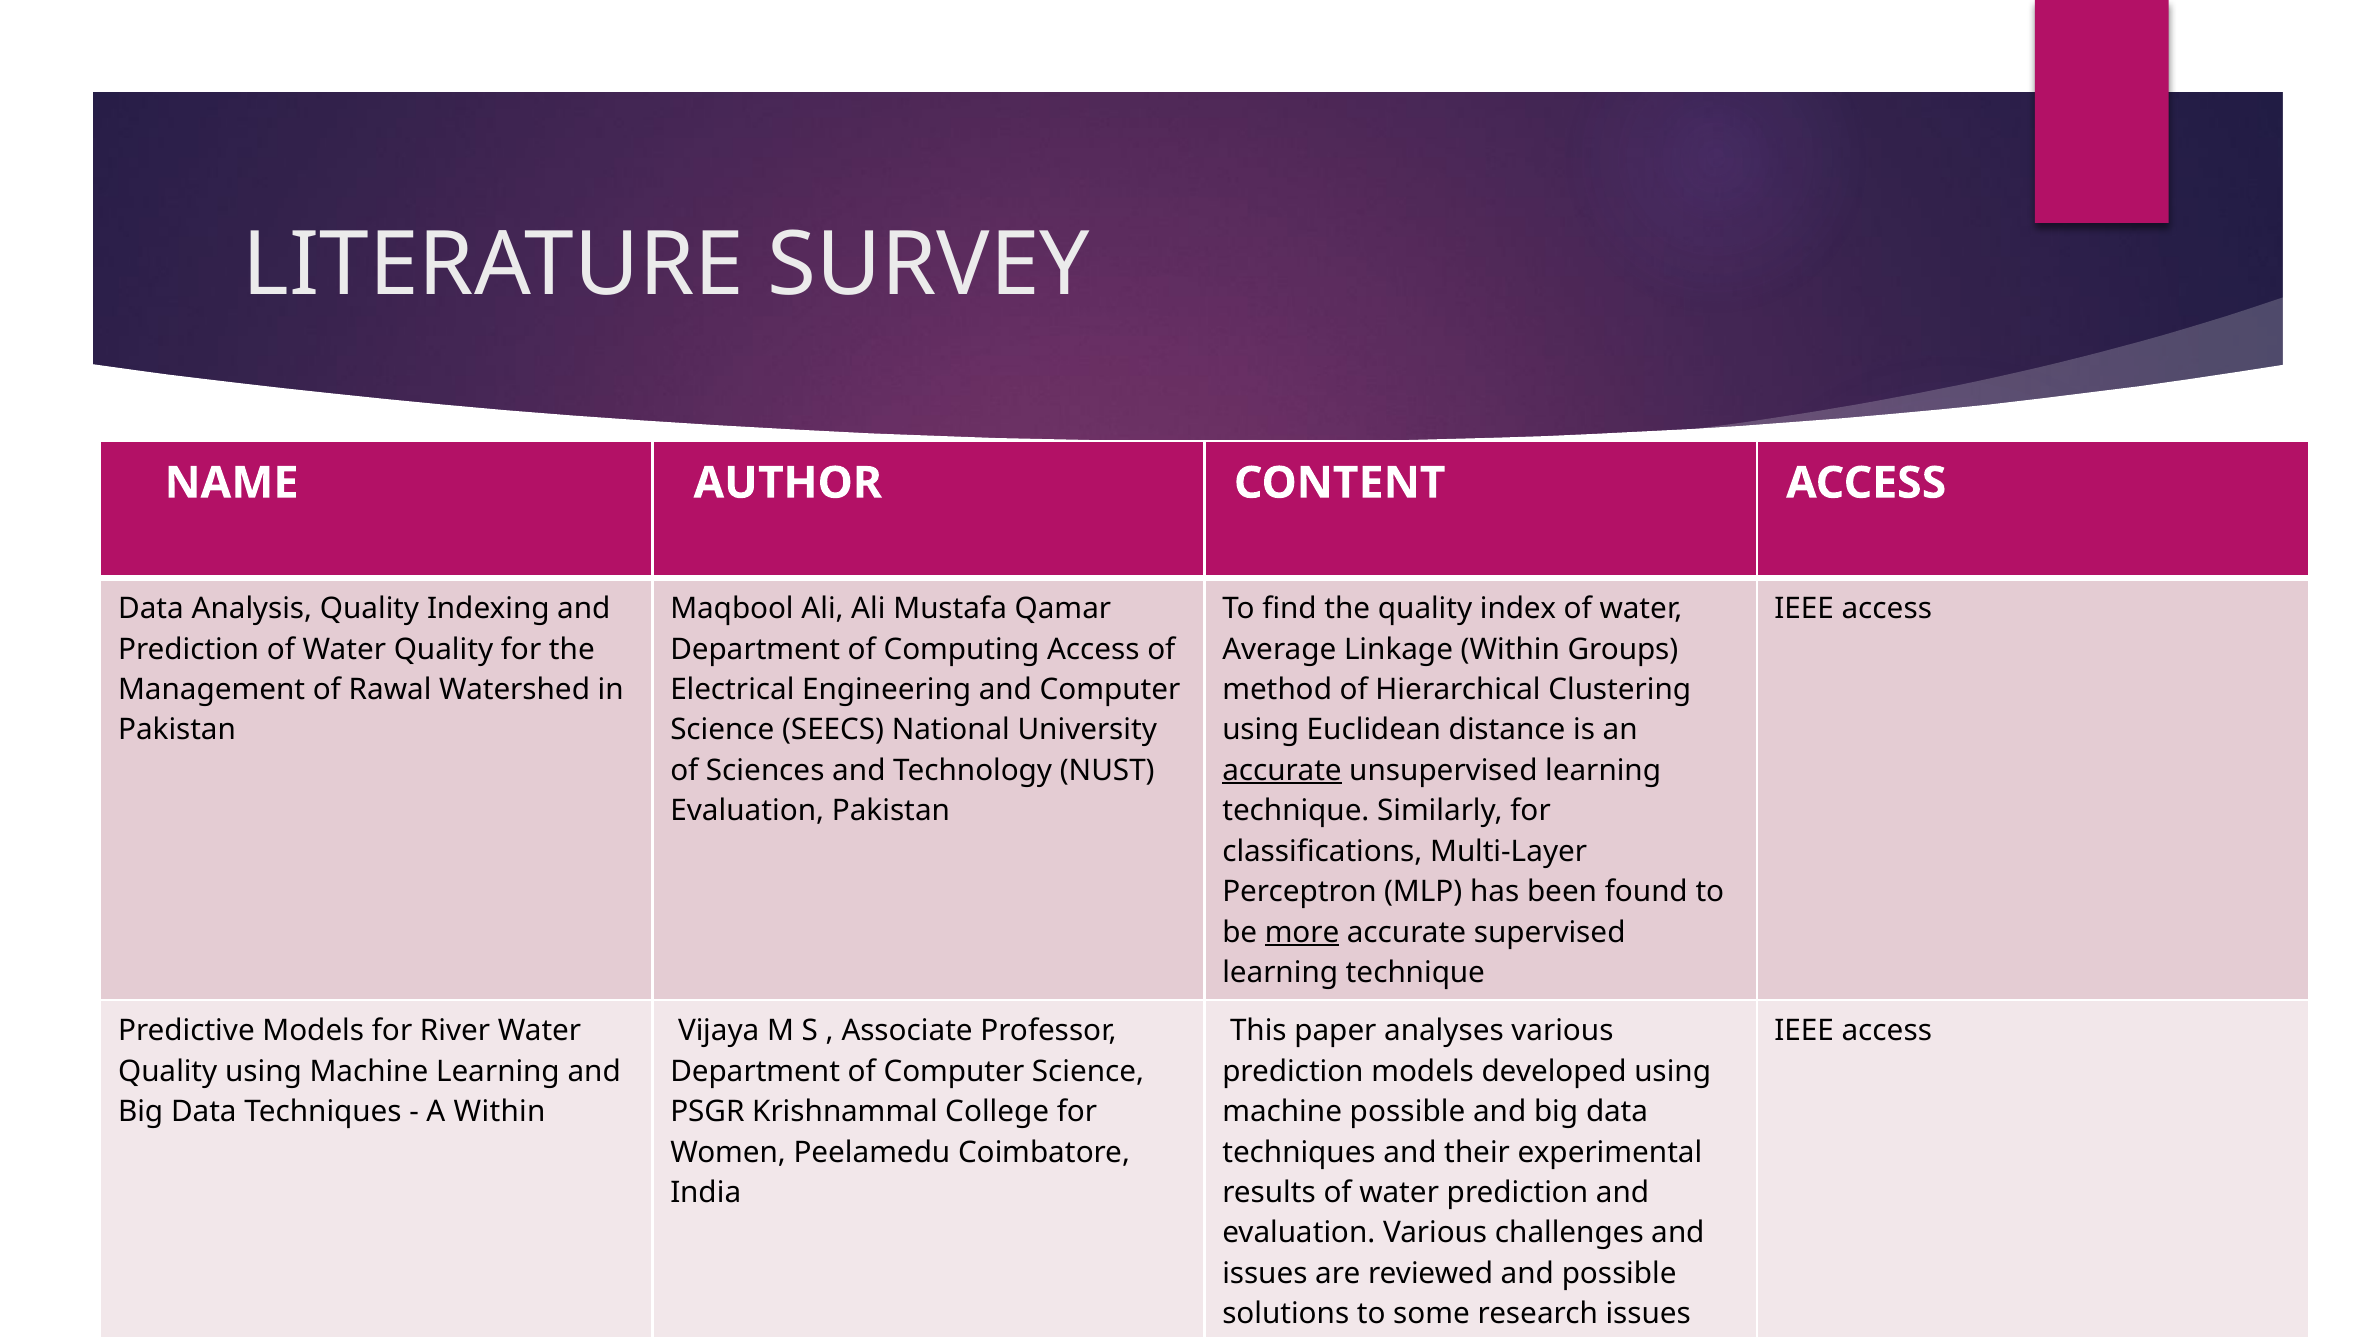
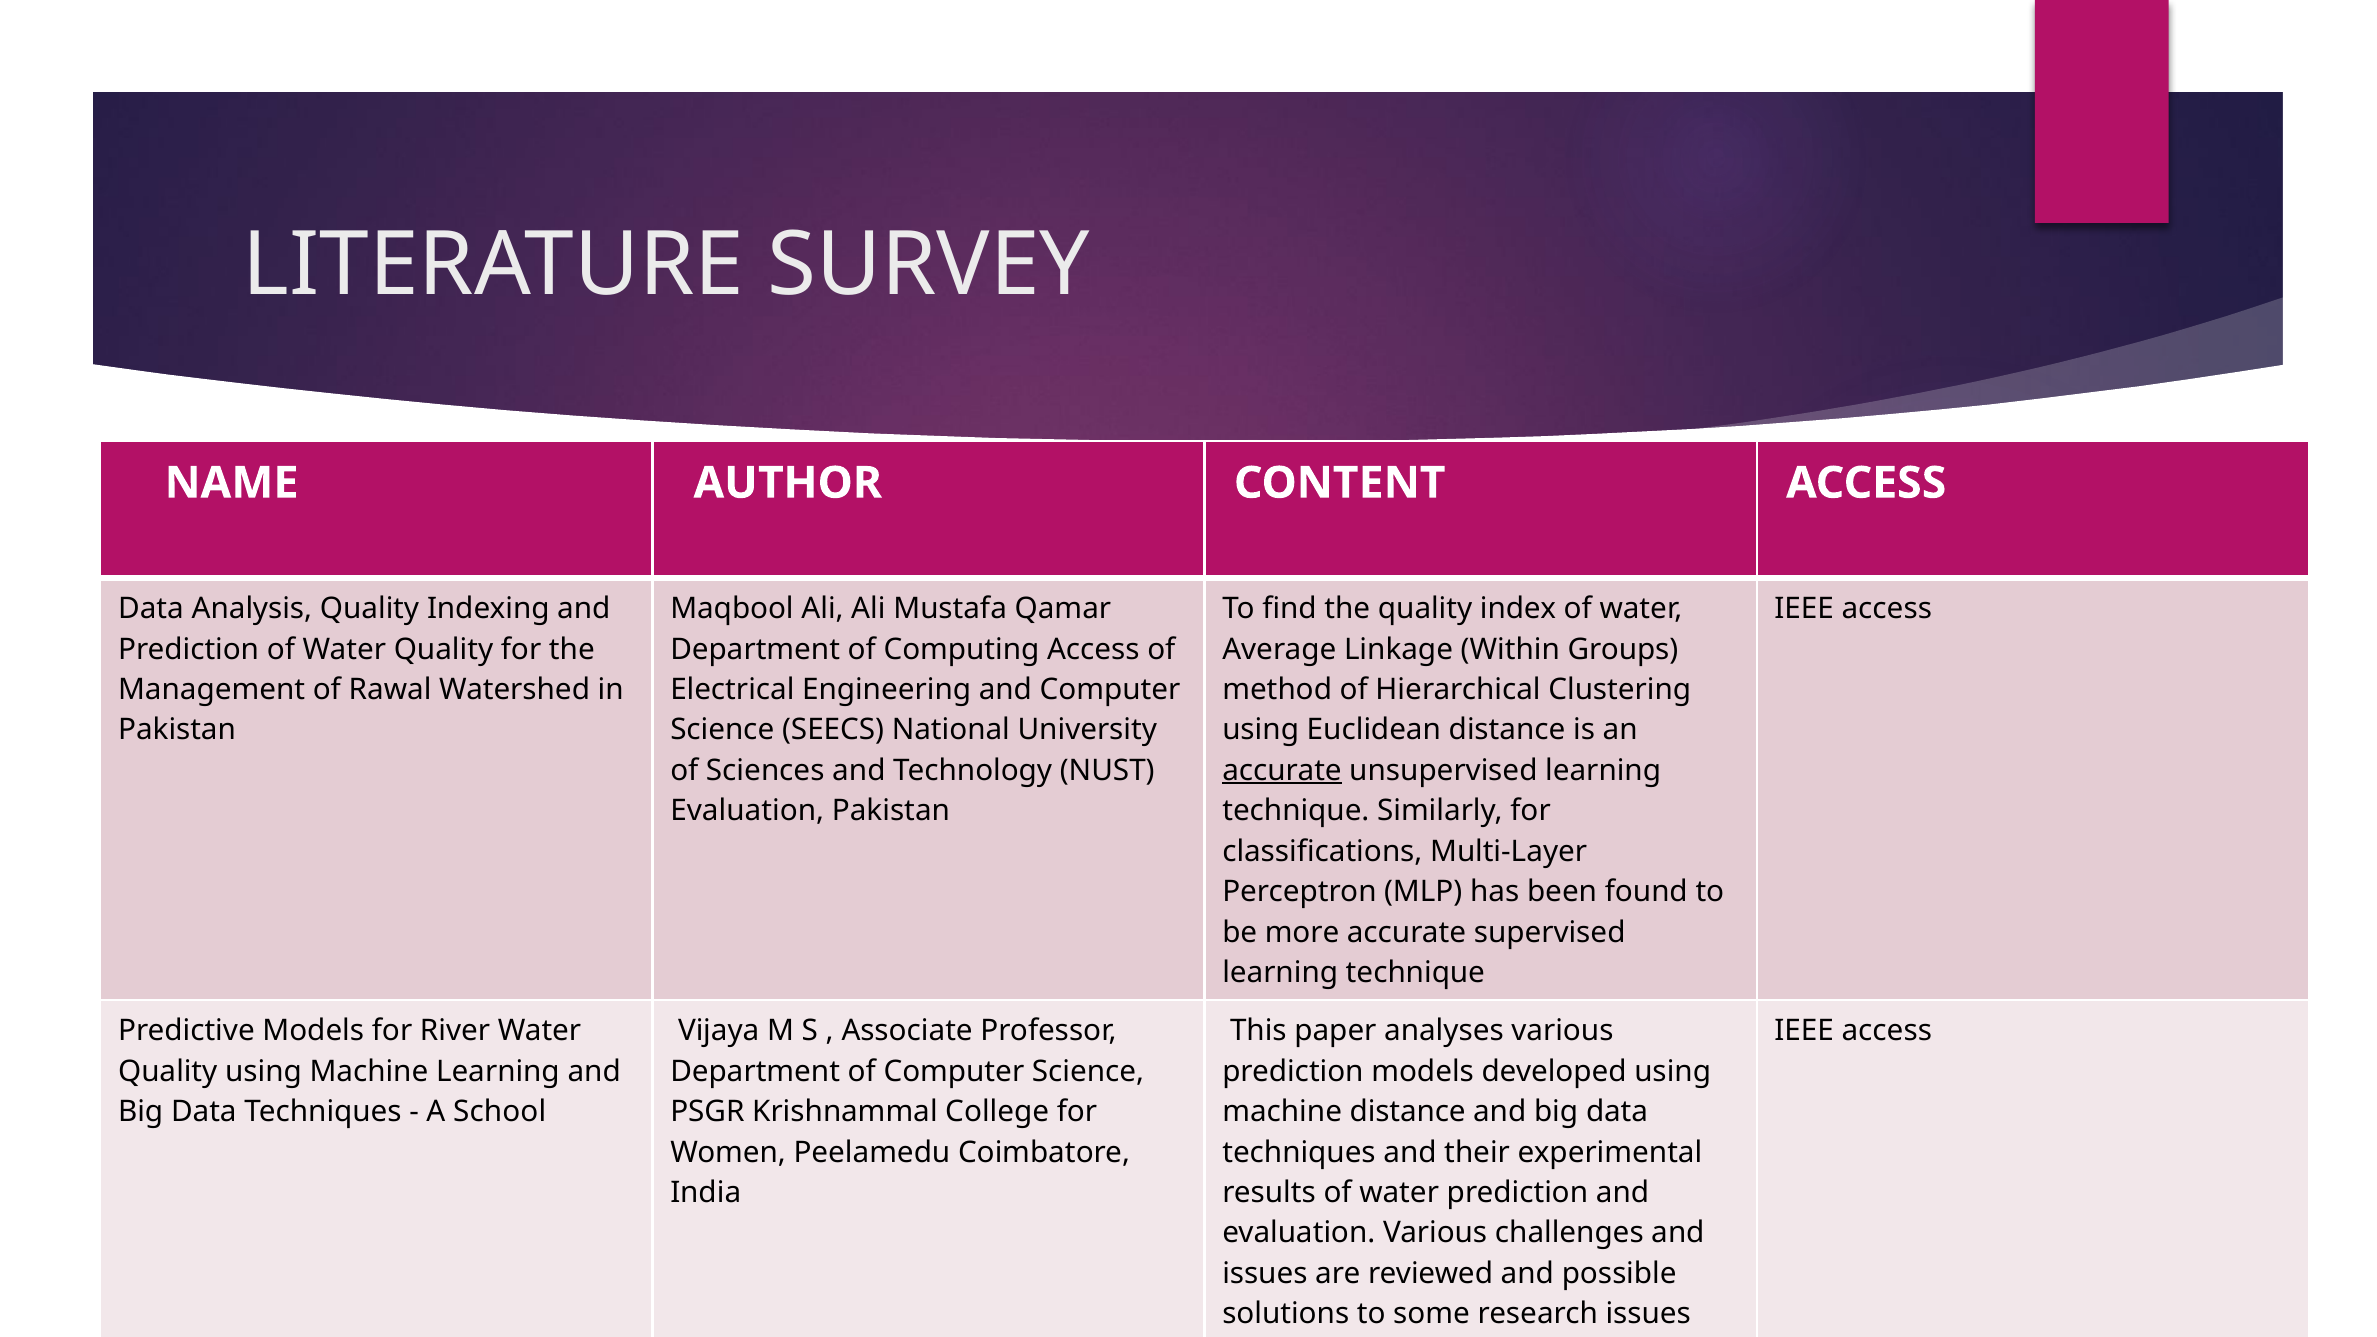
more underline: present -> none (1302, 932)
A Within: Within -> School (500, 1112)
machine possible: possible -> distance (1408, 1112)
